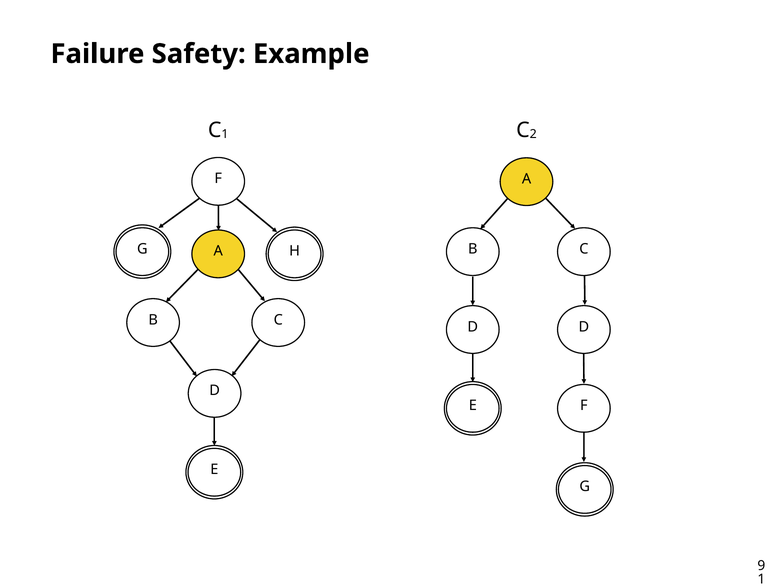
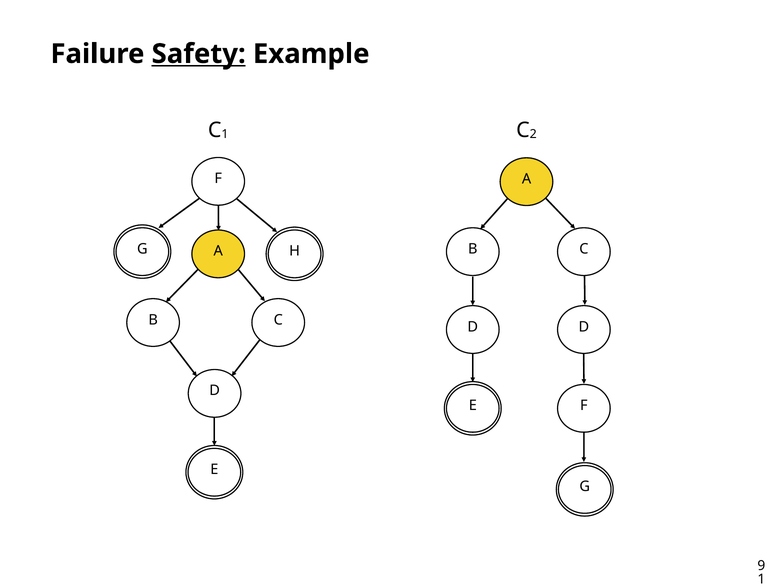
Safety underline: none -> present (199, 54)
